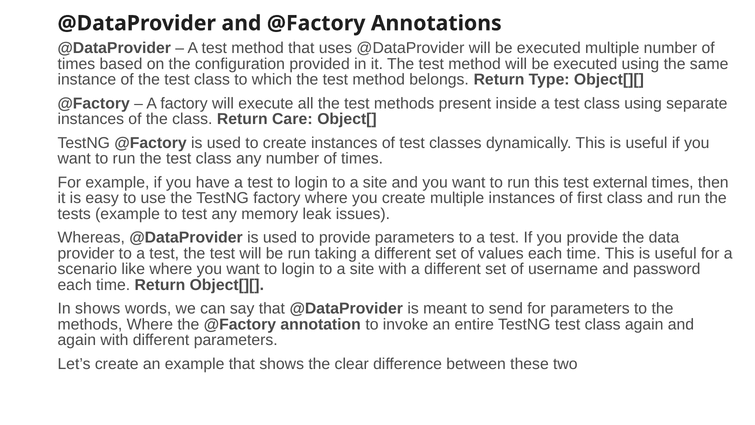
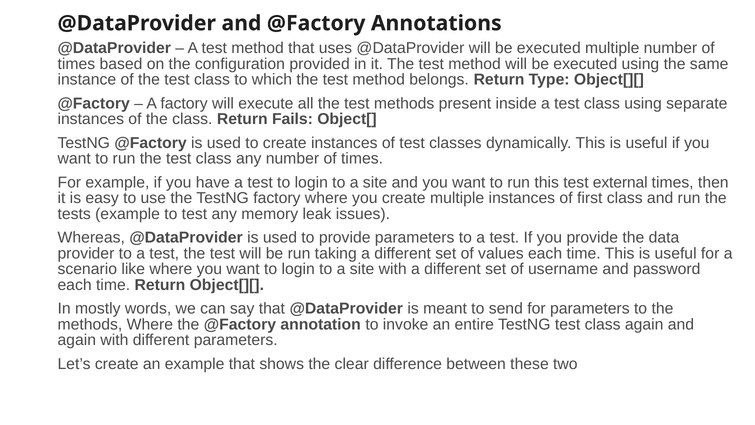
Care: Care -> Fails (292, 119)
In shows: shows -> mostly (98, 308)
